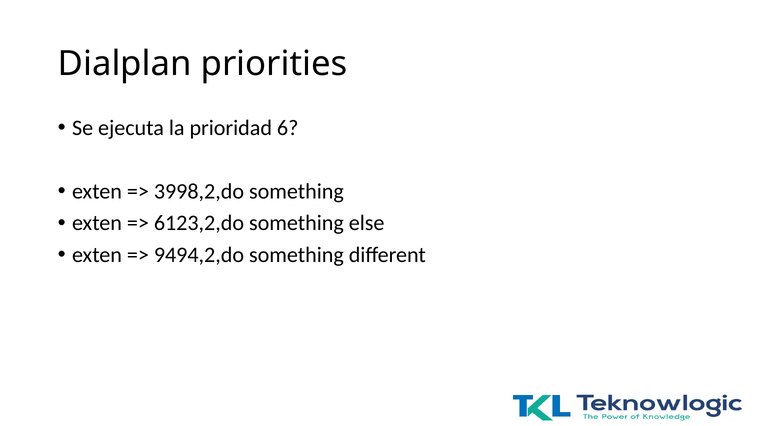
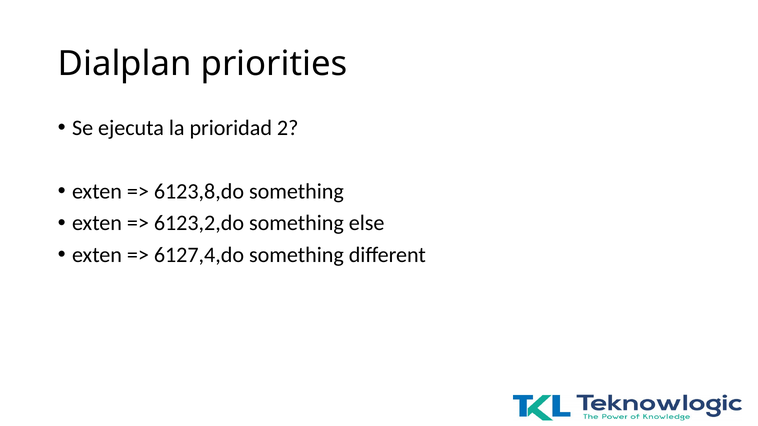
6: 6 -> 2 (288, 128)
3998,2,do: 3998,2,do -> 6123,8,do (199, 192)
9494,2,do: 9494,2,do -> 6127,4,do (199, 255)
